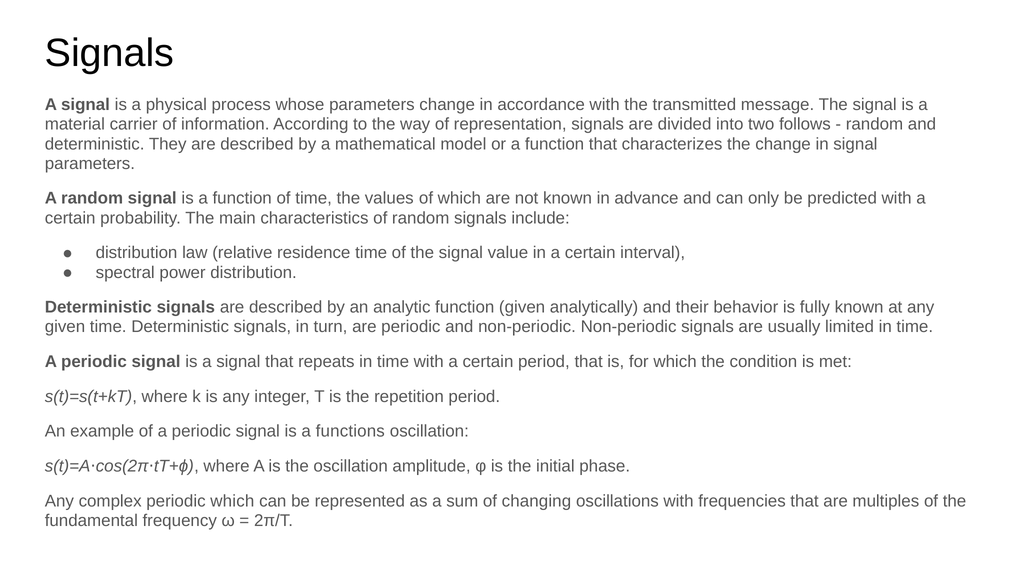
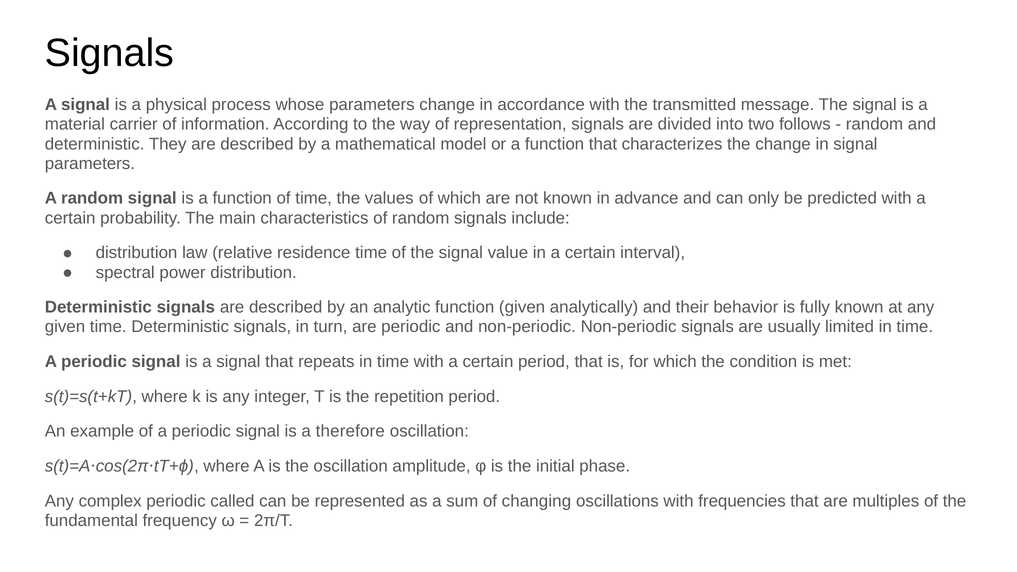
functions: functions -> therefore (350, 431)
periodic which: which -> called (232, 501)
